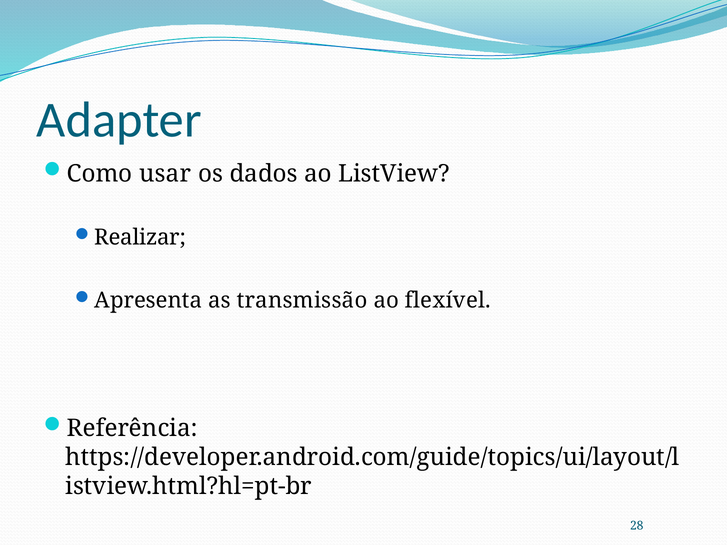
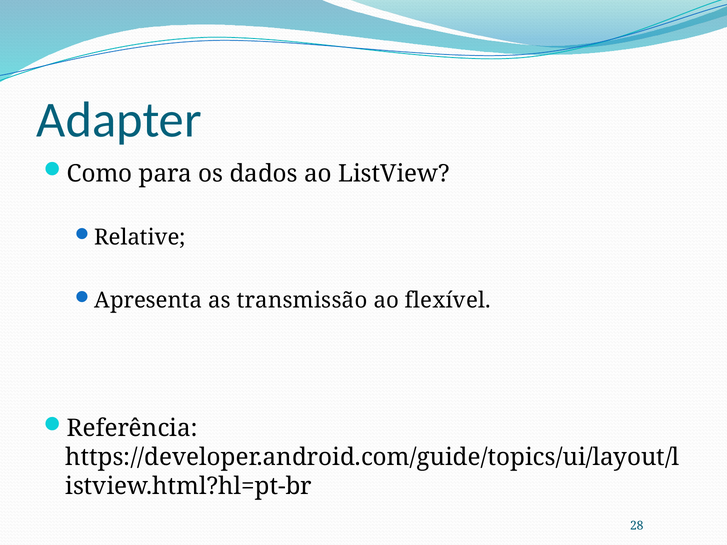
usar: usar -> para (165, 174)
Realizar: Realizar -> Relative (140, 238)
